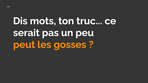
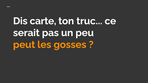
mots: mots -> carte (43, 21)
